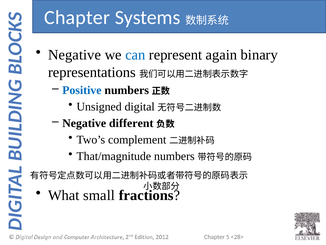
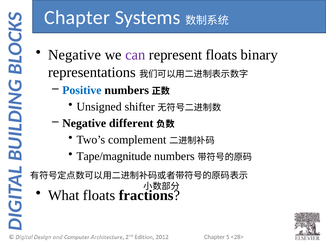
can colour: blue -> purple (135, 55)
represent again: again -> floats (221, 55)
digital: digital -> shifter (140, 106)
That/magnitude: That/magnitude -> Tape/magnitude (114, 156)
What small: small -> floats (99, 195)
